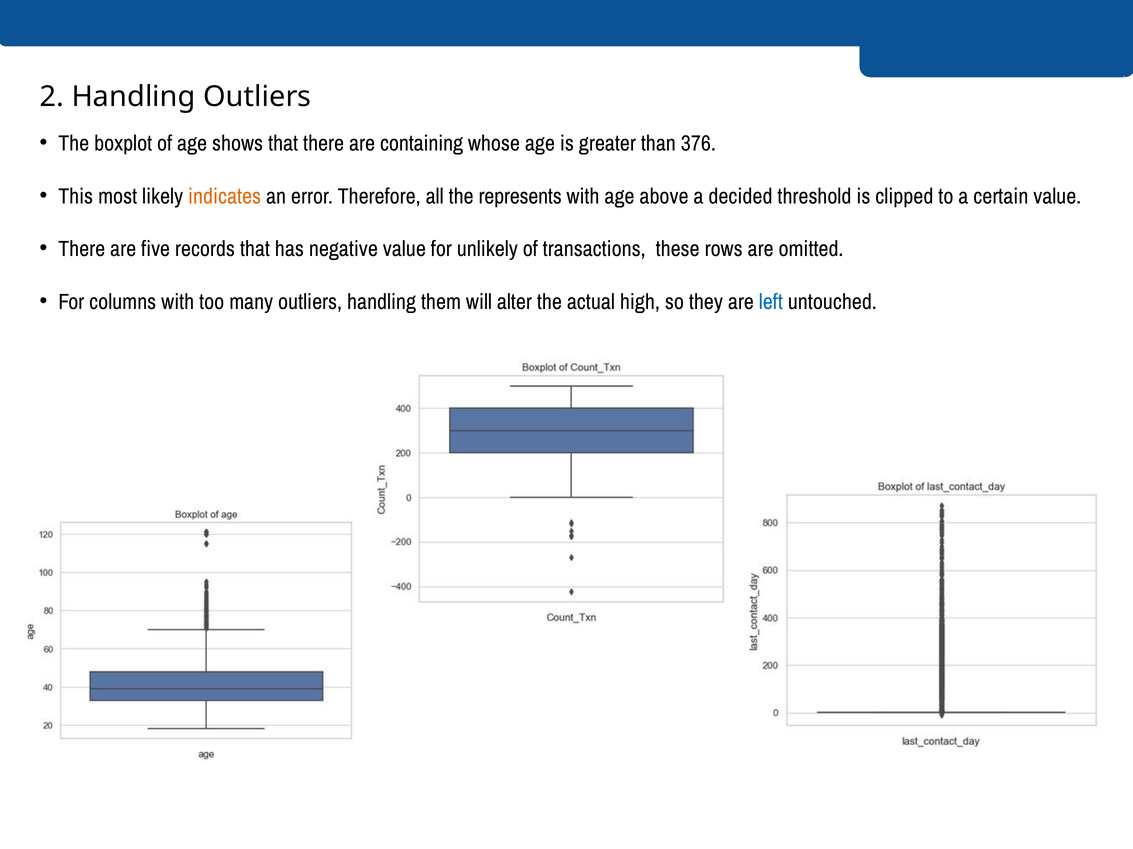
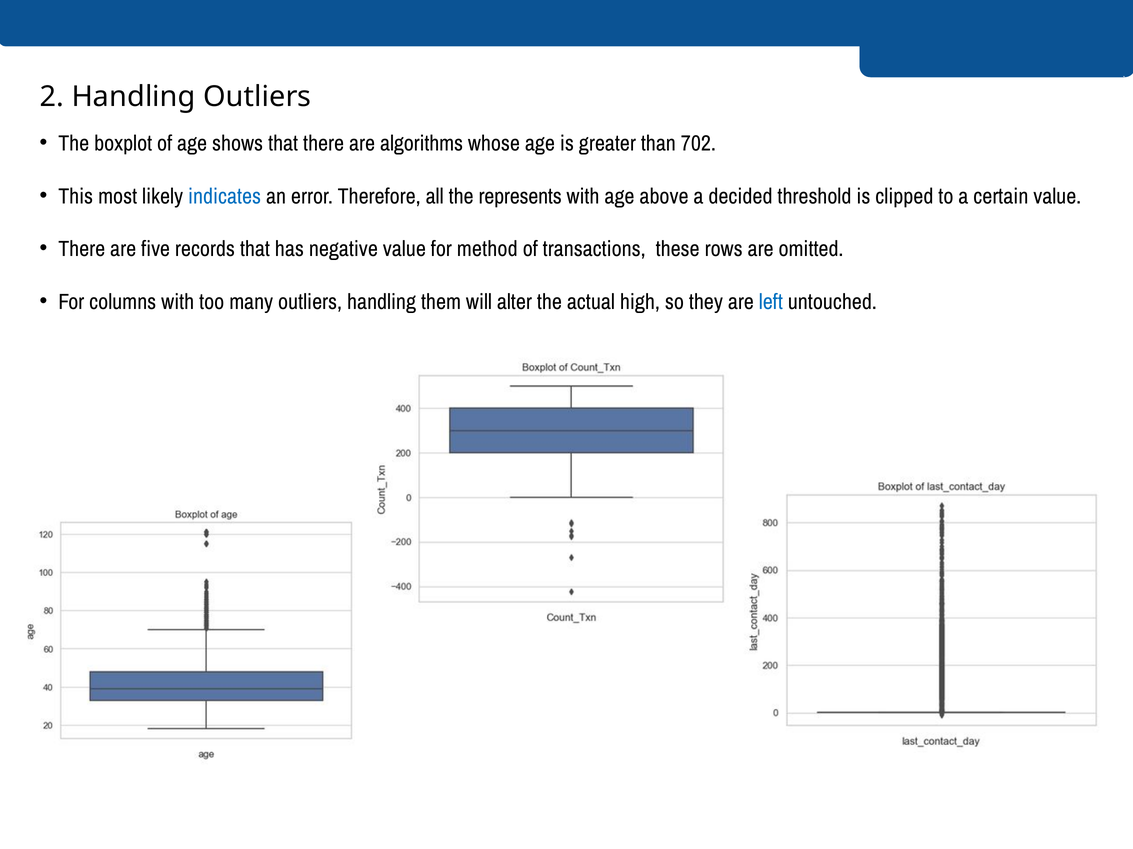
containing: containing -> algorithms (422, 144)
376: 376 -> 702 (698, 144)
indicates colour: orange -> blue (225, 196)
unlikely: unlikely -> method (487, 249)
